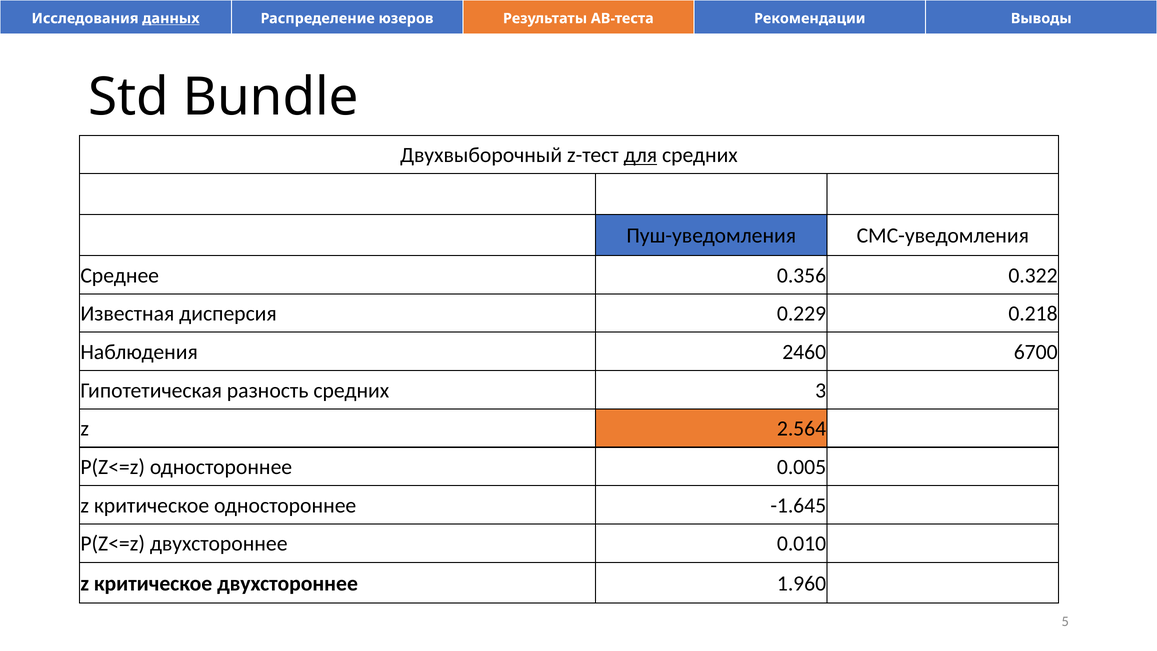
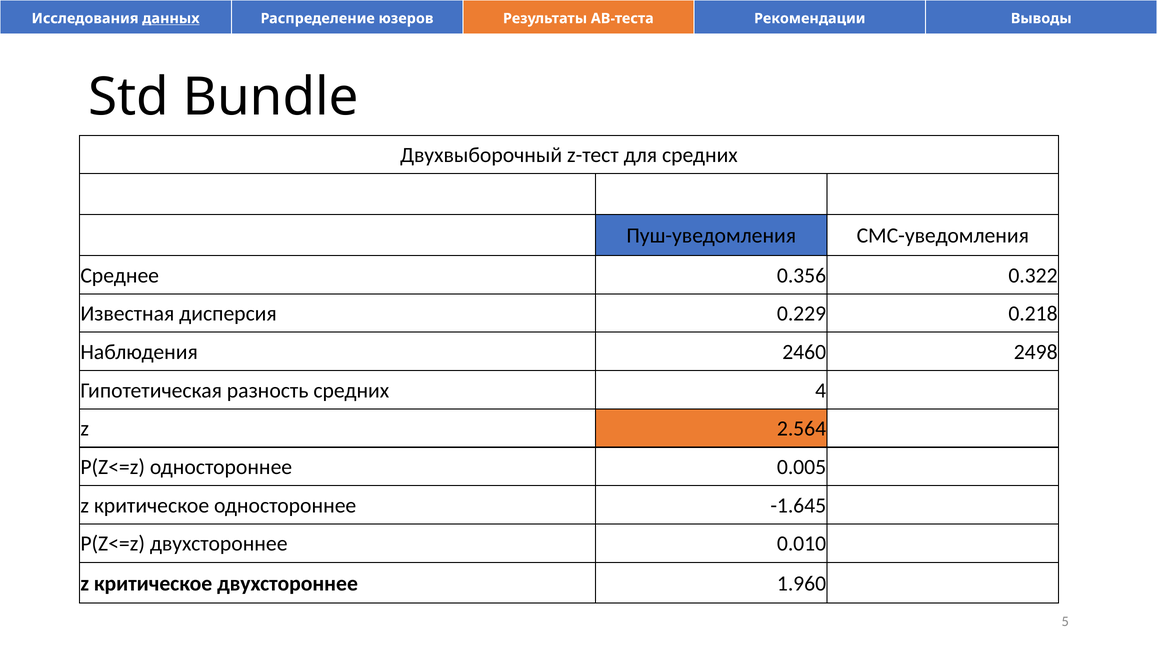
для underline: present -> none (640, 155)
6700: 6700 -> 2498 (1036, 352)
3: 3 -> 4 (821, 390)
